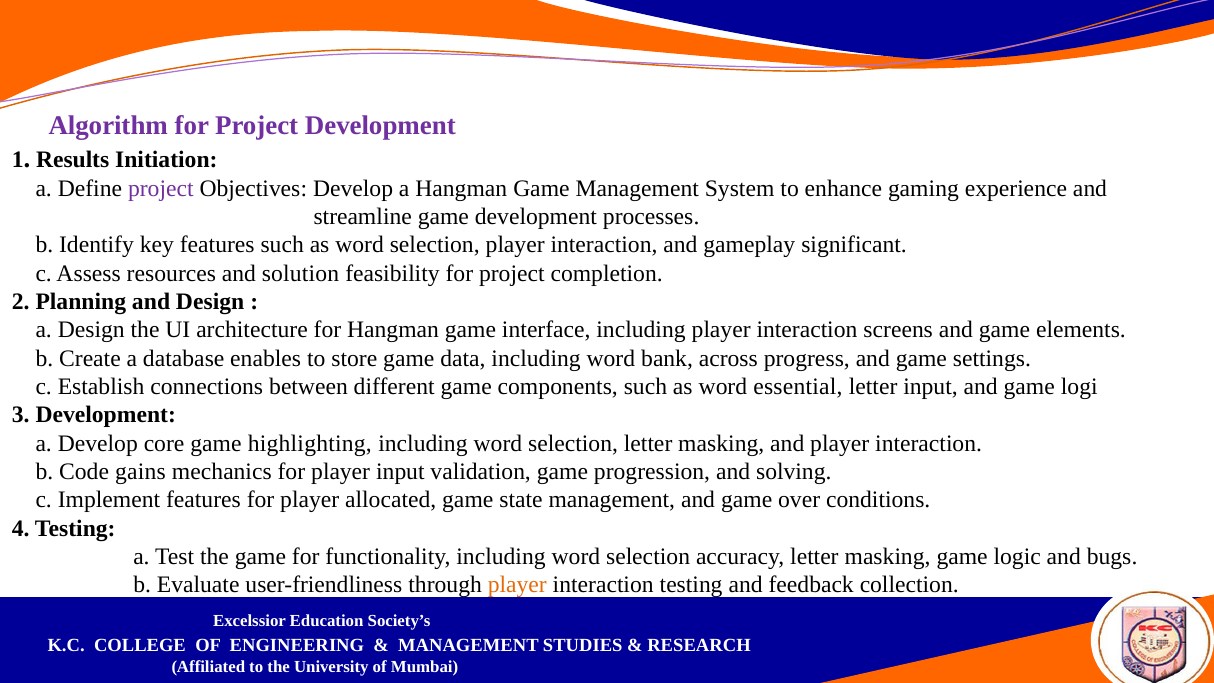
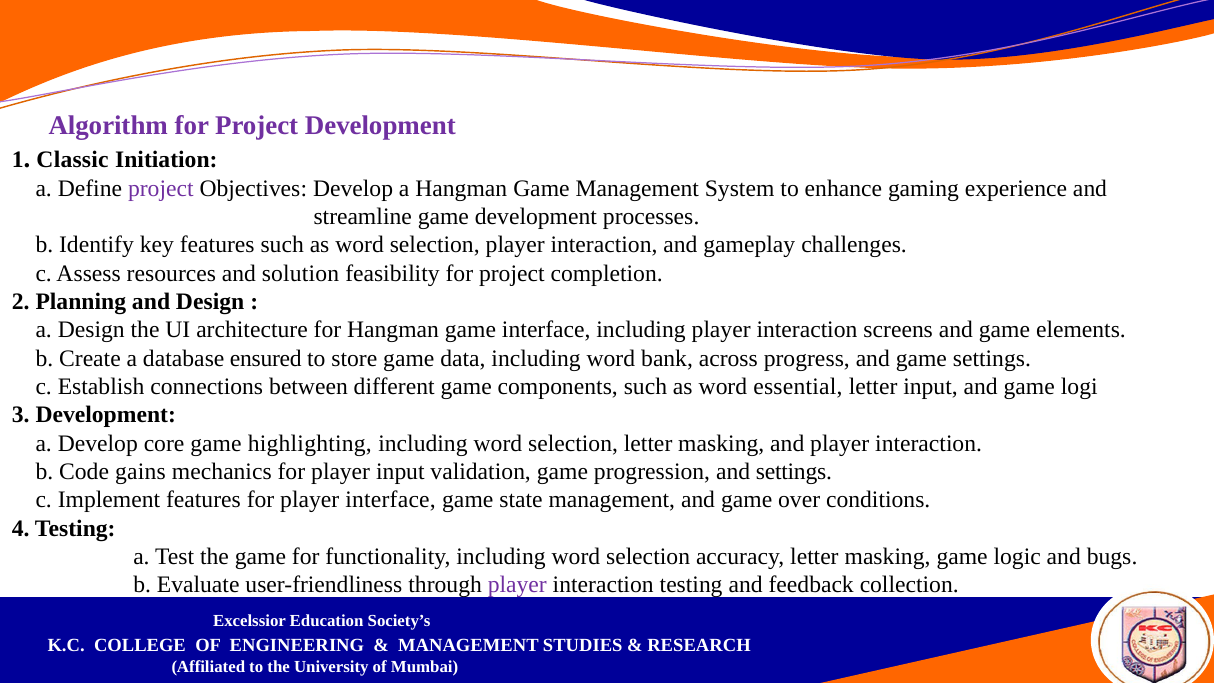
Results: Results -> Classic (73, 159)
significant: significant -> challenges (854, 245)
enables: enables -> ensured (266, 358)
and solving: solving -> settings (794, 472)
player allocated: allocated -> interface (391, 500)
player colour: orange -> purple (517, 585)
